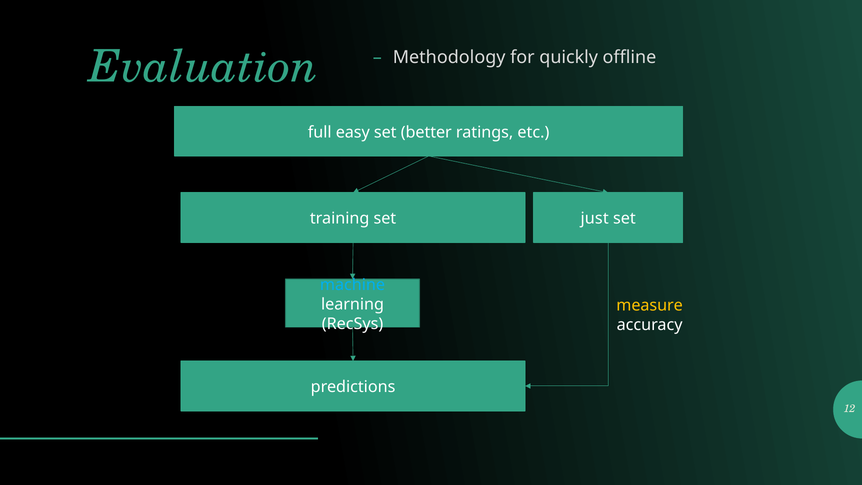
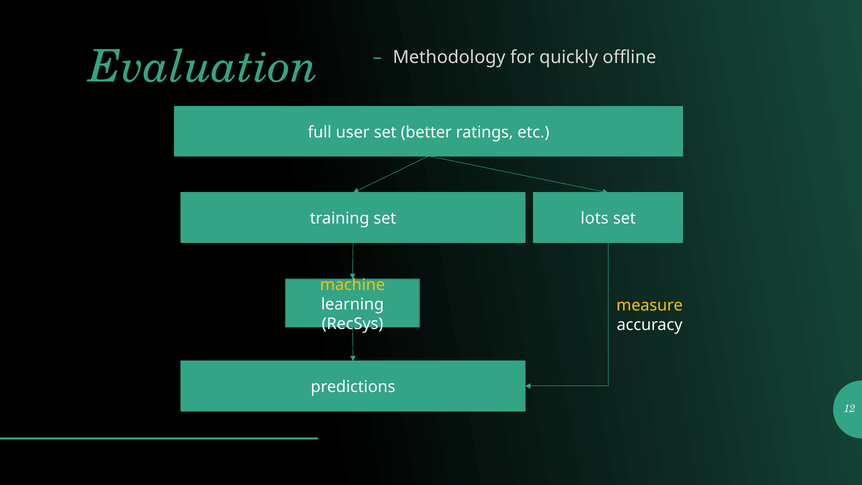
easy: easy -> user (353, 132)
just: just -> lots (595, 219)
machine colour: light blue -> yellow (353, 285)
